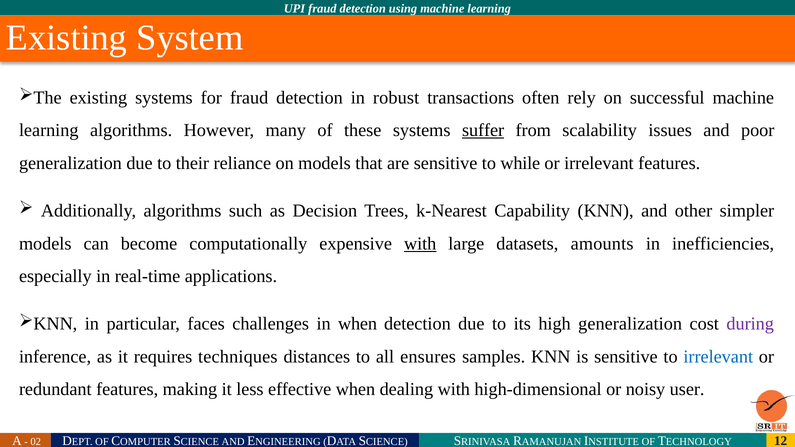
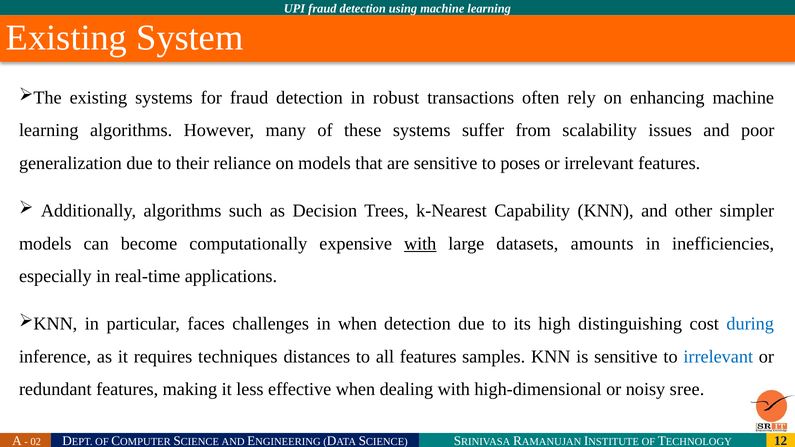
successful: successful -> enhancing (667, 98)
suffer underline: present -> none (483, 130)
while: while -> poses (520, 163)
high generalization: generalization -> distinguishing (630, 324)
during colour: purple -> blue (750, 324)
all ensures: ensures -> features (428, 357)
user: user -> sree (687, 390)
